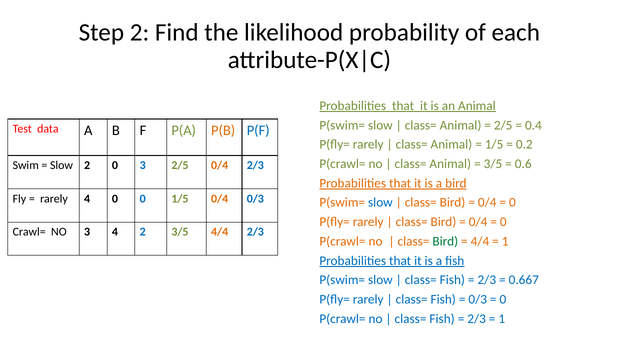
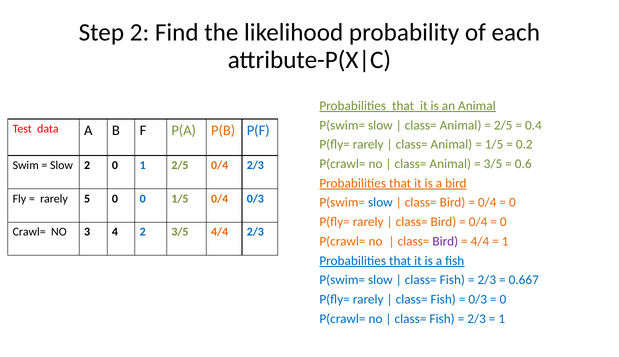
0 3: 3 -> 1 (143, 165)
rarely 4: 4 -> 5 (87, 199)
Bird colour: green -> purple (445, 241)
